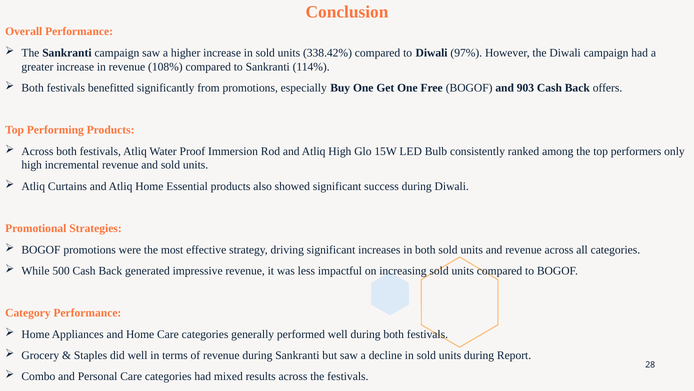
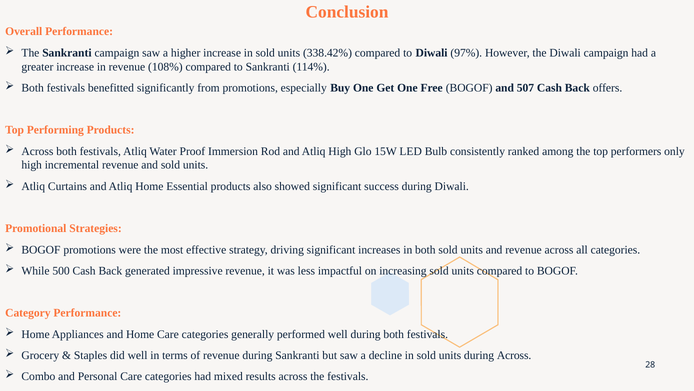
903: 903 -> 507 (525, 88)
during Report: Report -> Across (514, 355)
